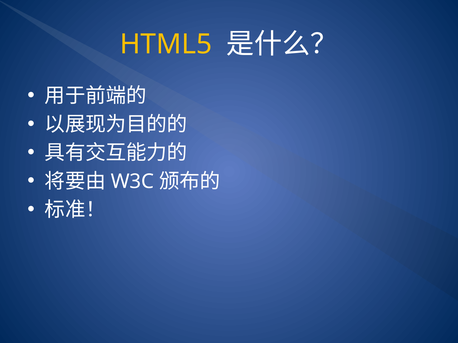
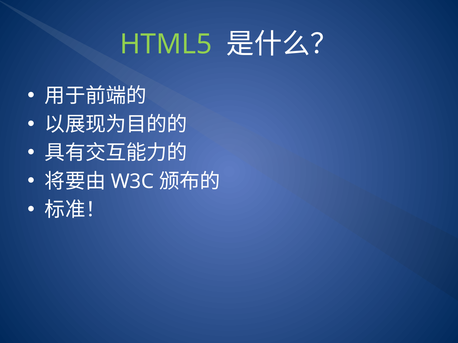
HTML5 colour: yellow -> light green (166, 44)
